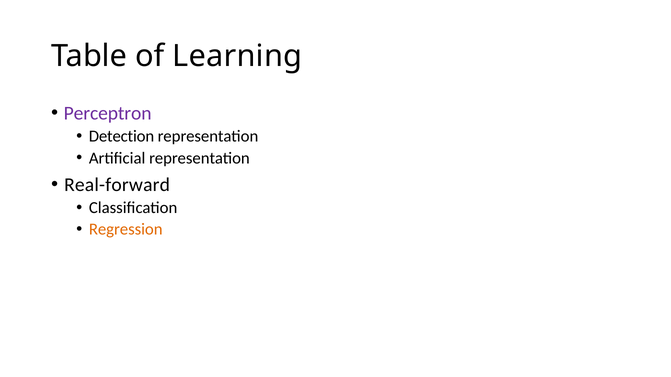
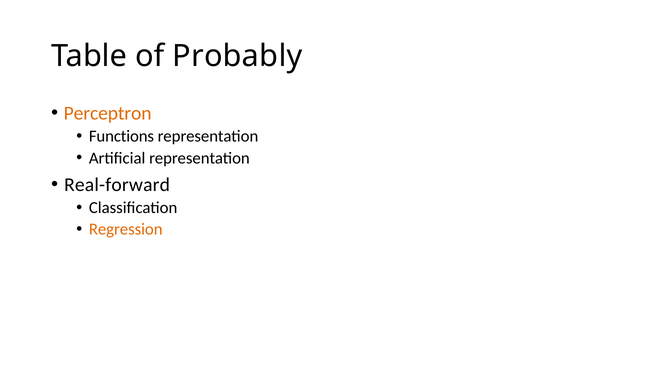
Learning: Learning -> Probably (237, 56)
Perceptron colour: purple -> orange (108, 113)
Detection: Detection -> Functions (121, 137)
